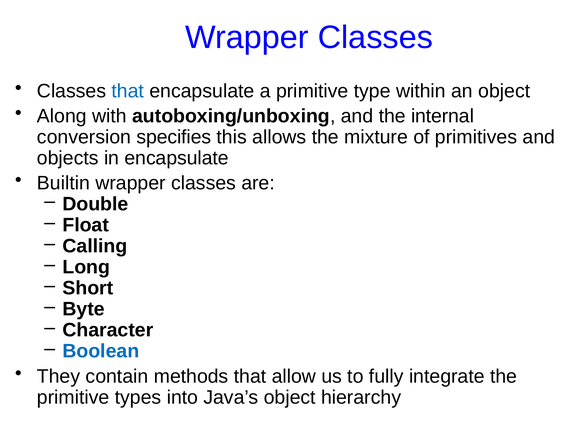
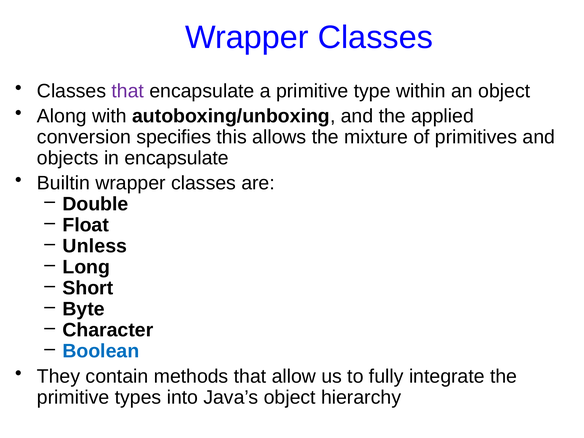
that colour: blue -> purple (128, 91)
internal: internal -> applied (442, 116)
Calling: Calling -> Unless (95, 246)
